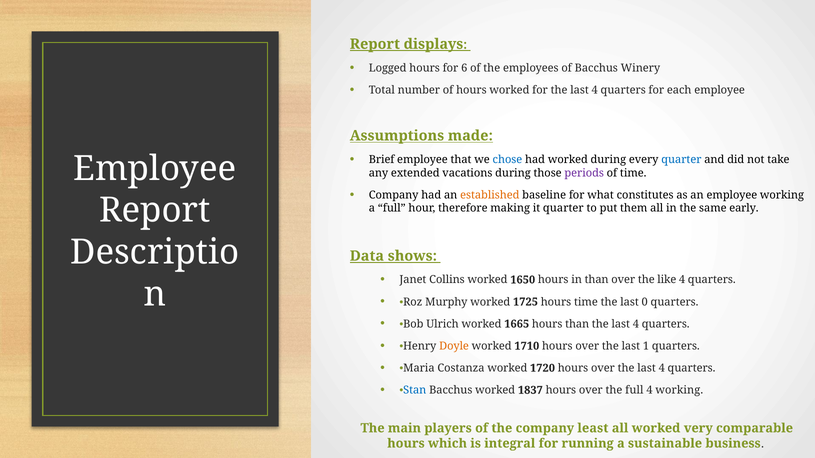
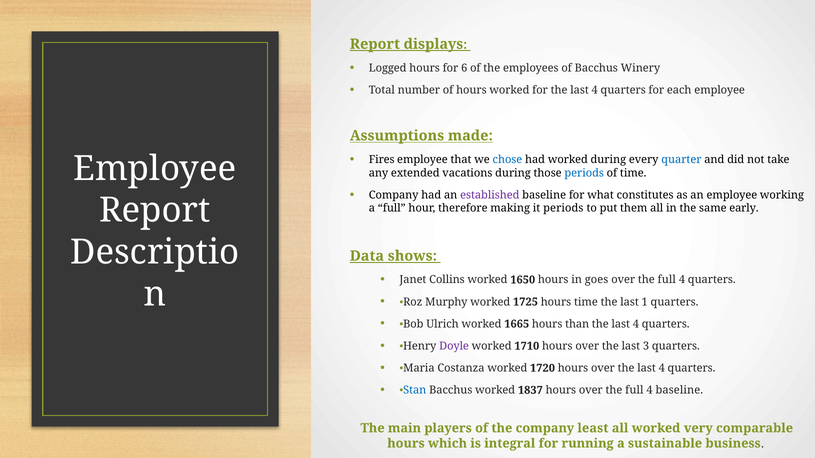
Brief: Brief -> Fires (382, 160)
periods colour: purple -> blue (584, 173)
established colour: orange -> purple (490, 195)
it quarter: quarter -> periods (563, 209)
in than: than -> goes (597, 280)
like: like -> full (667, 280)
0: 0 -> 1 (645, 302)
Doyle colour: orange -> purple (454, 346)
1: 1 -> 3 (646, 346)
4 working: working -> baseline (679, 391)
